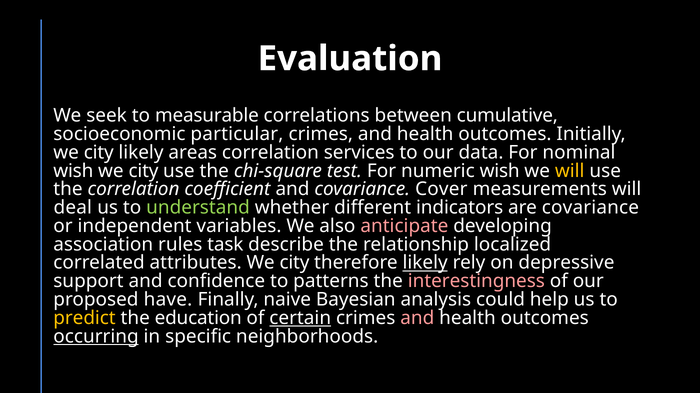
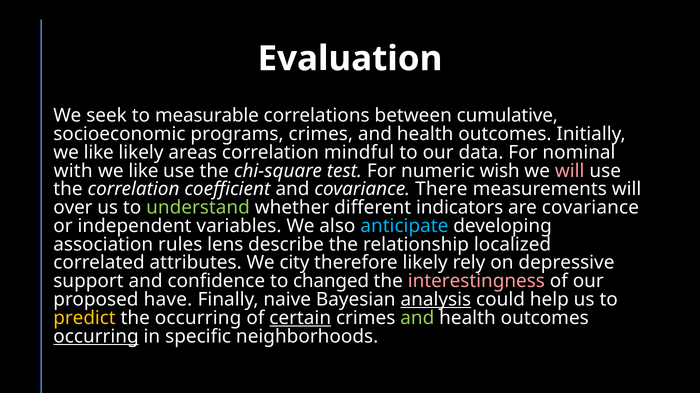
particular: particular -> programs (237, 134)
city: city -> like (99, 153)
services: services -> mindful (359, 153)
wish: wish -> with (73, 171)
city: city -> like (144, 171)
will colour: yellow -> pink (570, 171)
Cover: Cover -> There (441, 190)
deal: deal -> over (73, 208)
anticipate colour: pink -> light blue (404, 226)
task: task -> lens (225, 245)
likely underline: present -> none (425, 263)
patterns: patterns -> changed (331, 282)
analysis underline: none -> present (436, 300)
the education: education -> occurring (198, 318)
and colour: pink -> light green (417, 318)
